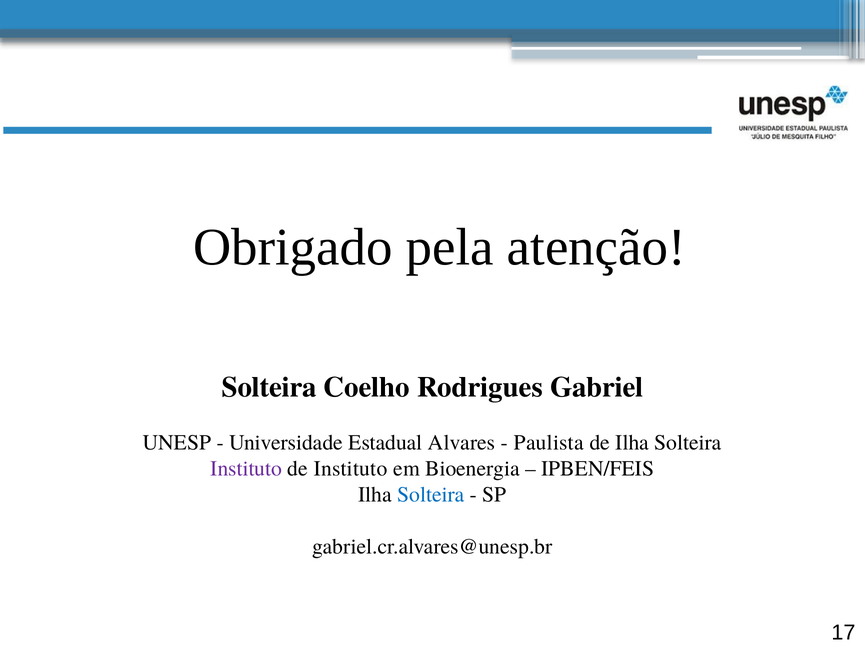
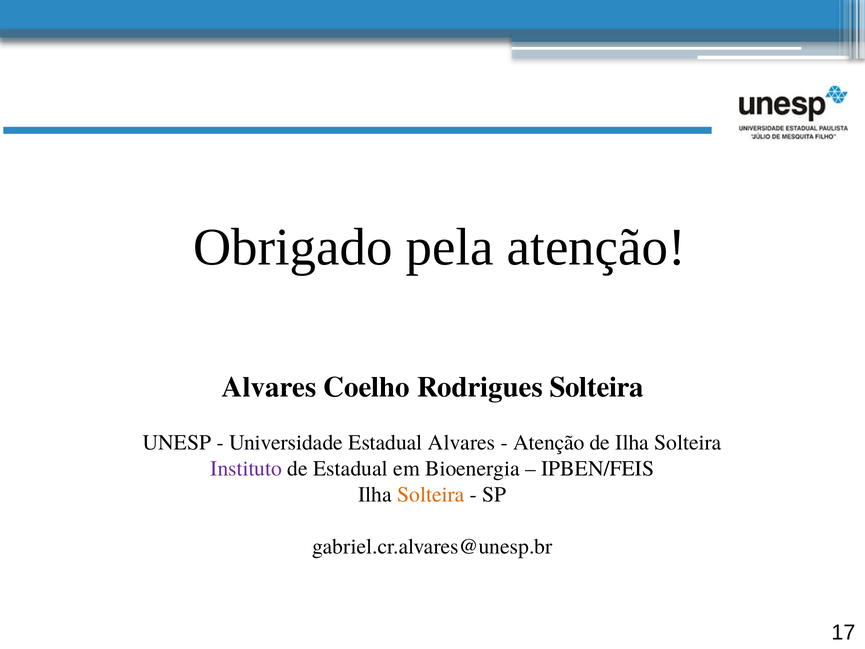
Solteira: Solteira -> Alvares (269, 387)
Rodrigues Gabriel: Gabriel -> Solteira (597, 387)
Paulista: Paulista -> Atenção (549, 443)
de Instituto: Instituto -> Estadual (351, 469)
Solteira colour: blue -> orange (431, 495)
